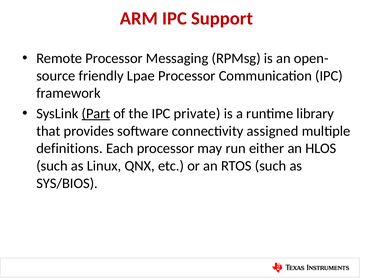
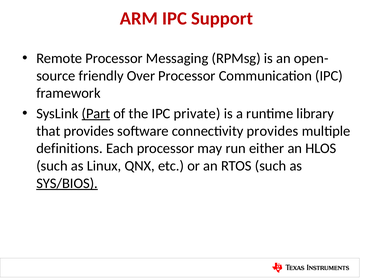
Lpae: Lpae -> Over (141, 76)
connectivity assigned: assigned -> provides (273, 131)
SYS/BIOS underline: none -> present (67, 183)
